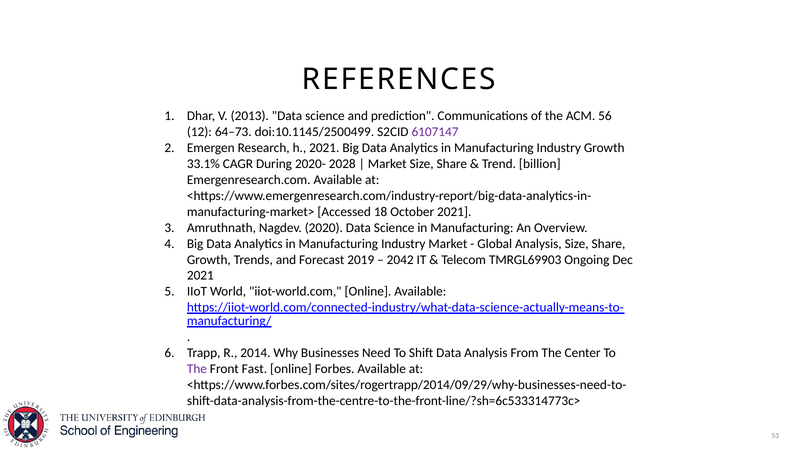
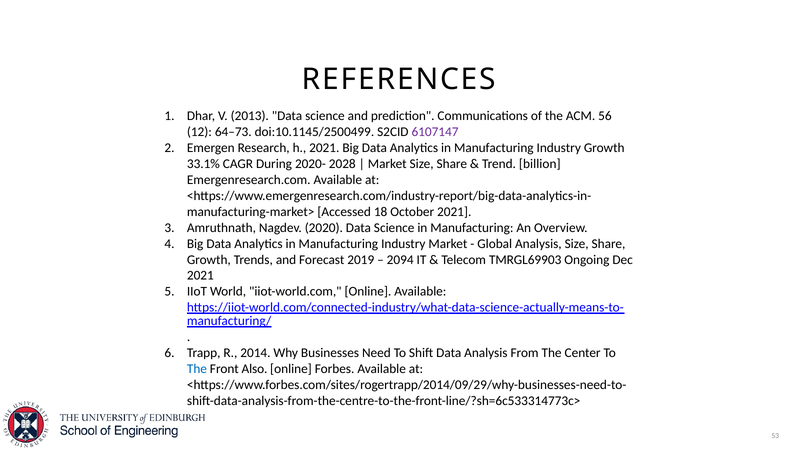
2042: 2042 -> 2094 (400, 260)
The colour: purple -> blue (197, 369)
Fast: Fast -> Also (254, 369)
